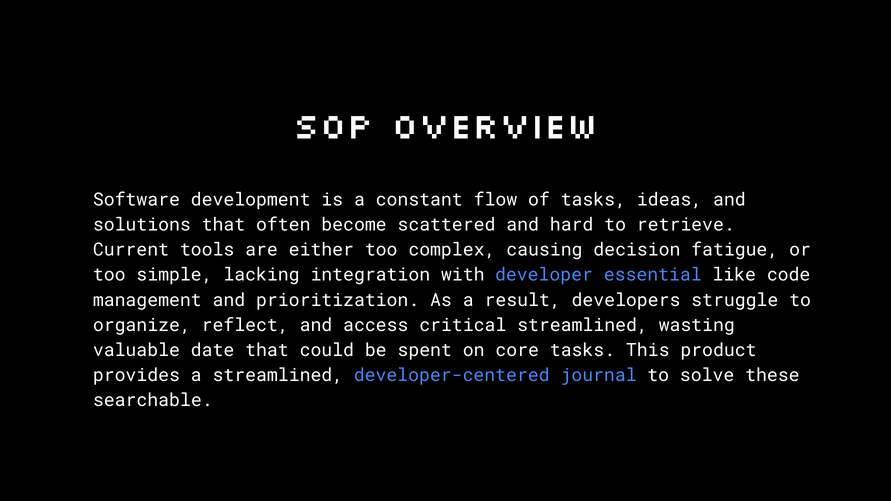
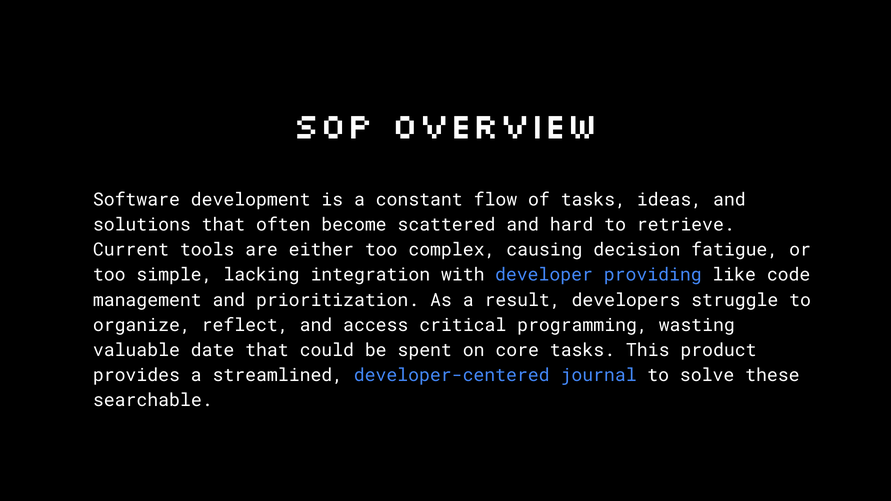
essential: essential -> providing (653, 275)
critical streamlined: streamlined -> programming (583, 325)
